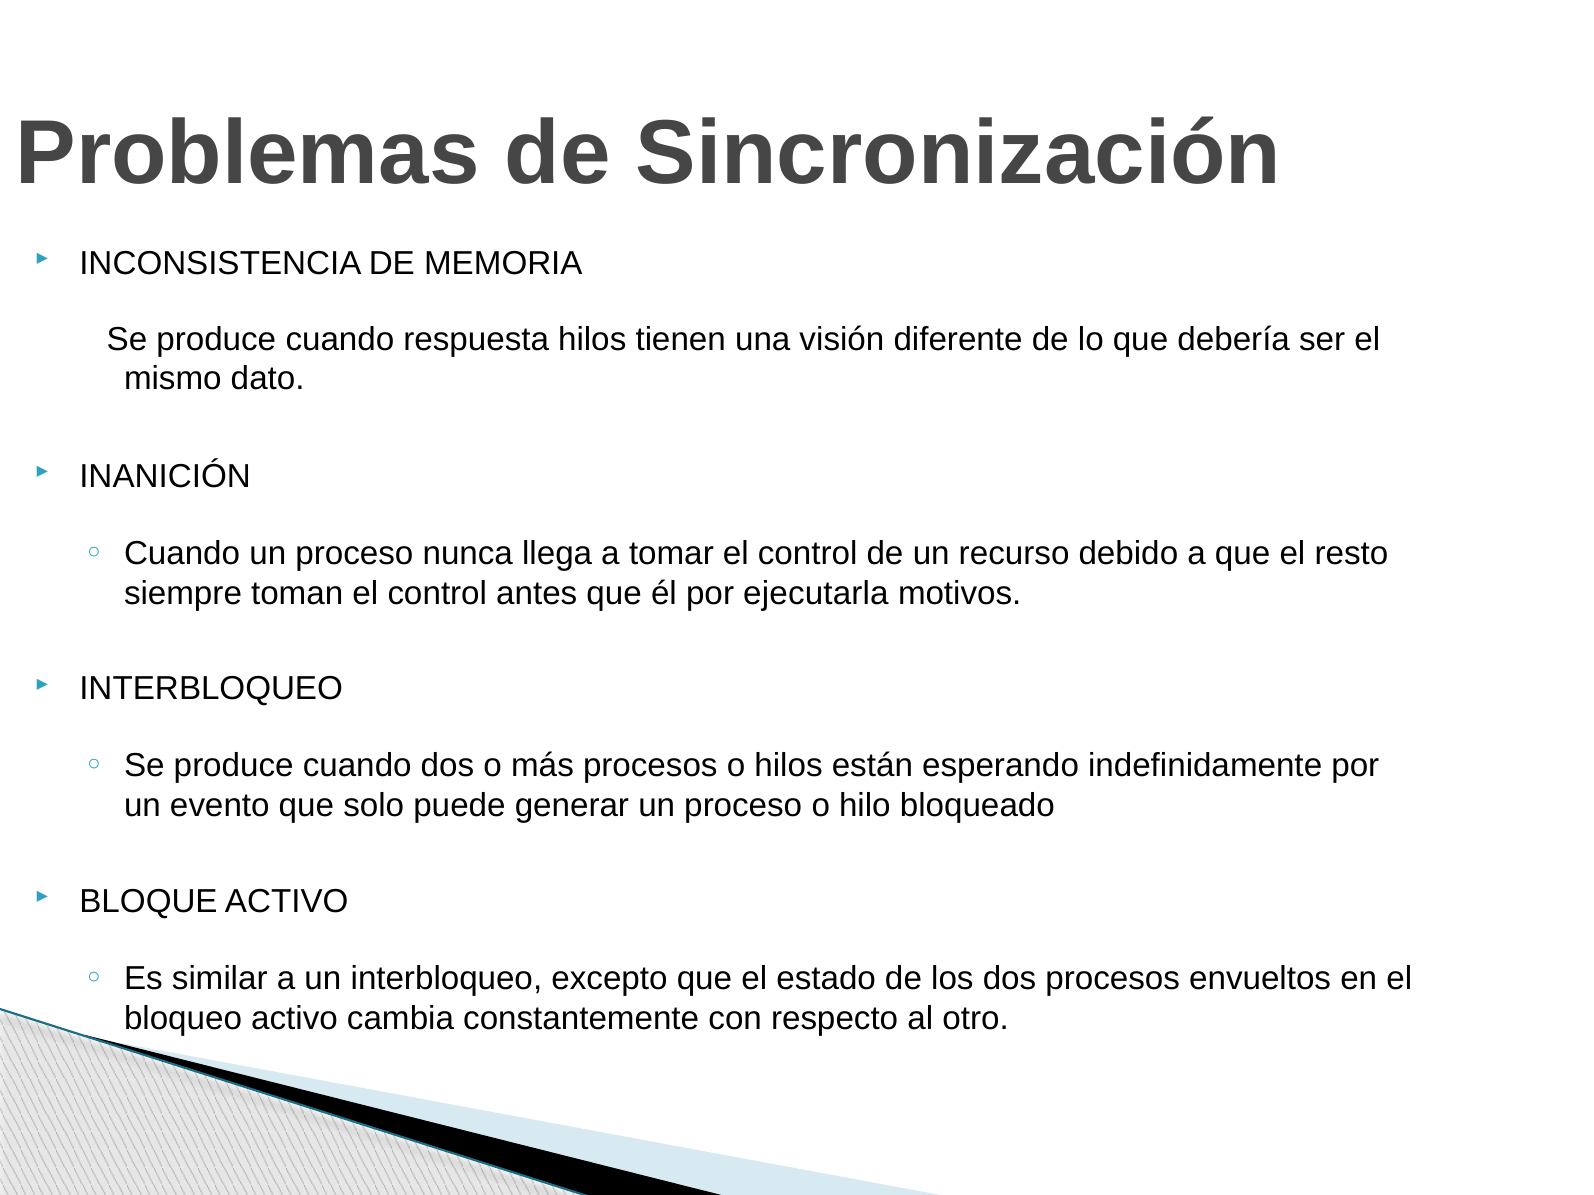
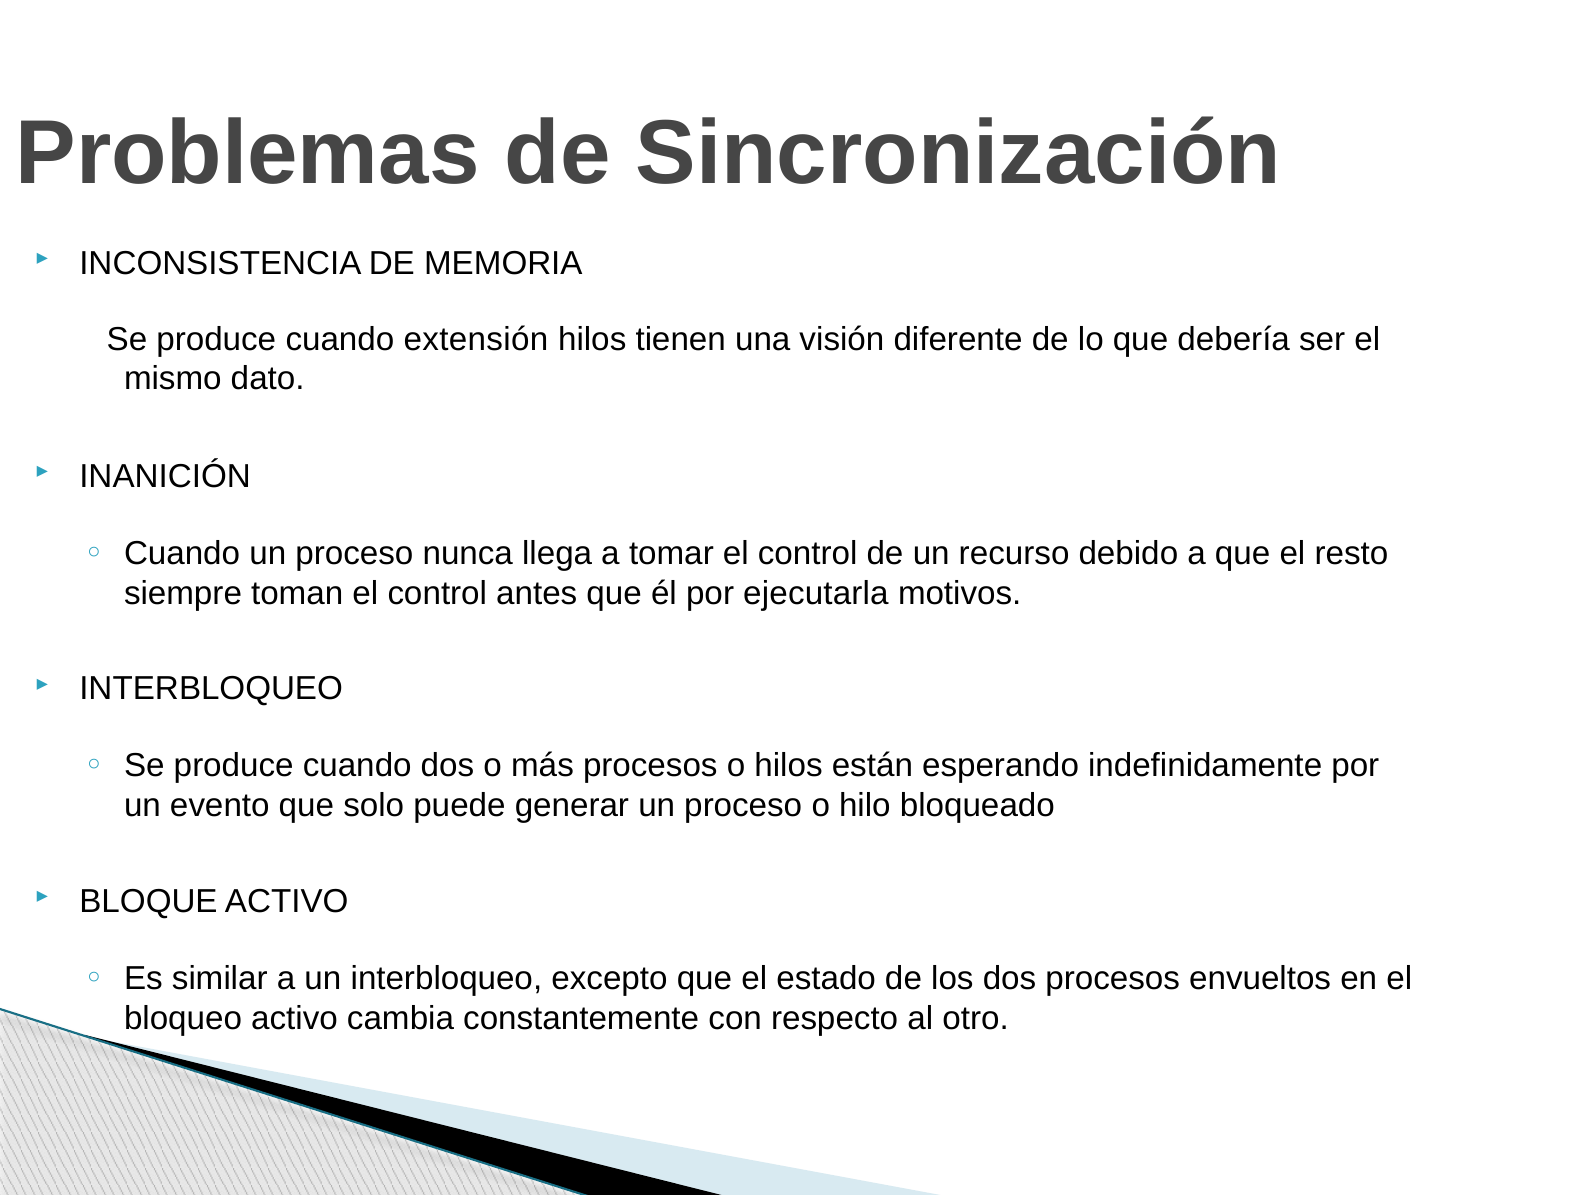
respuesta: respuesta -> extensión (476, 339)
